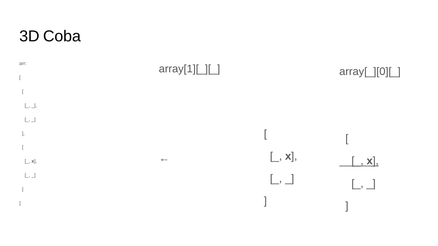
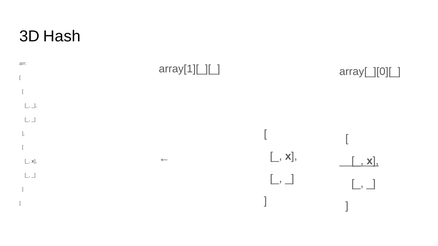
Coba: Coba -> Hash (62, 36)
